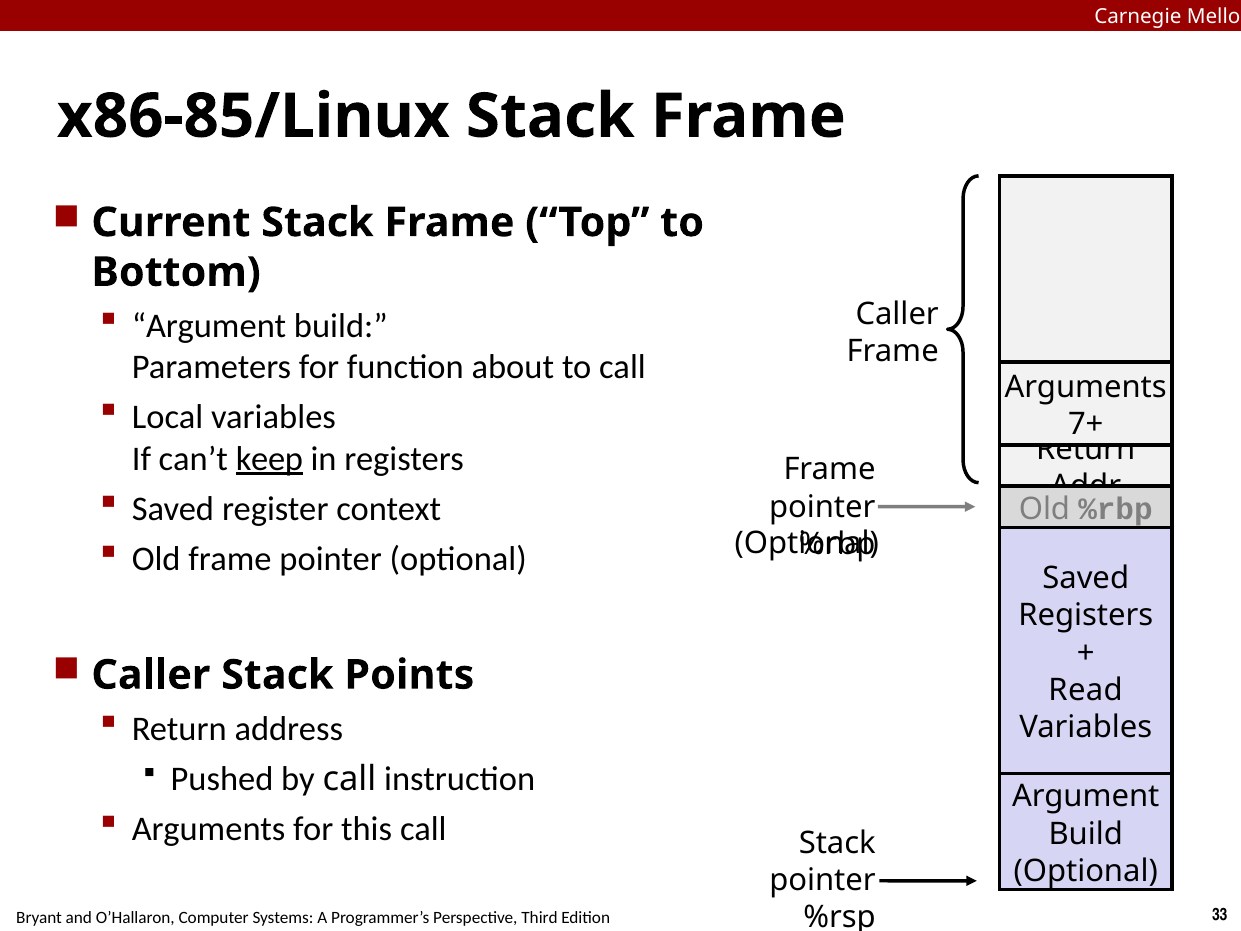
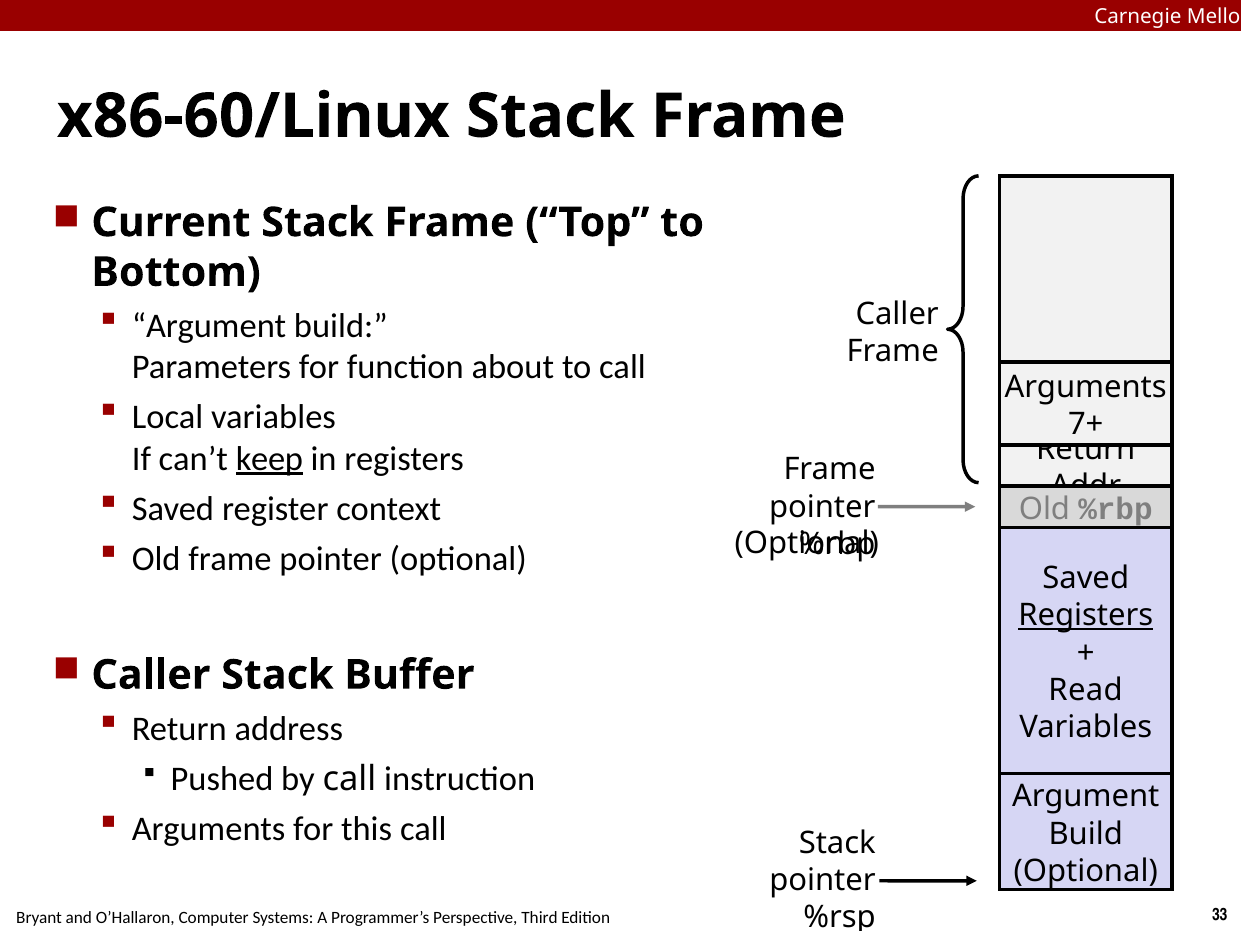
x86-85/Linux: x86-85/Linux -> x86-60/Linux (253, 116)
Registers underline: none -> present (1086, 616)
Points: Points -> Buffer (409, 675)
